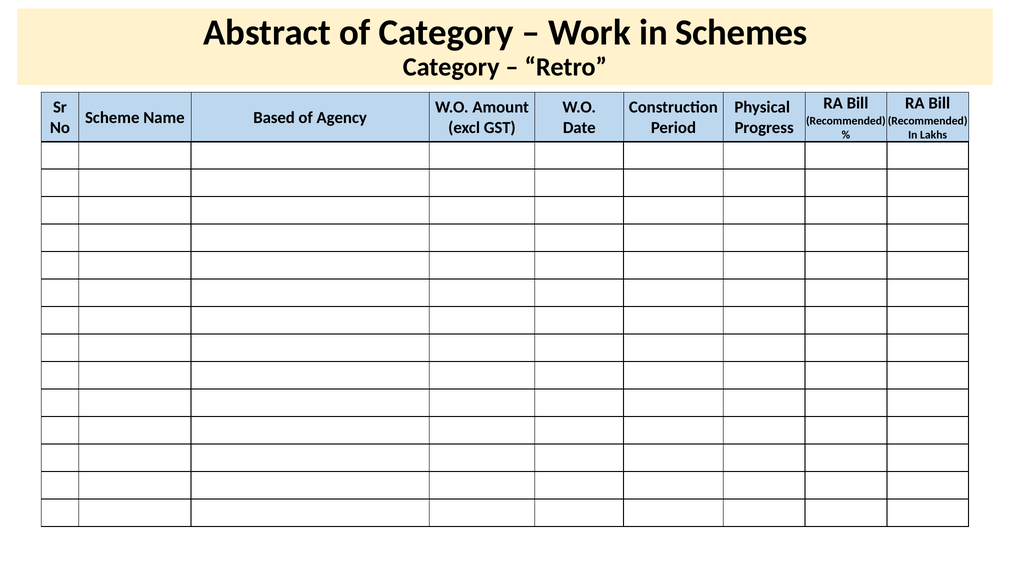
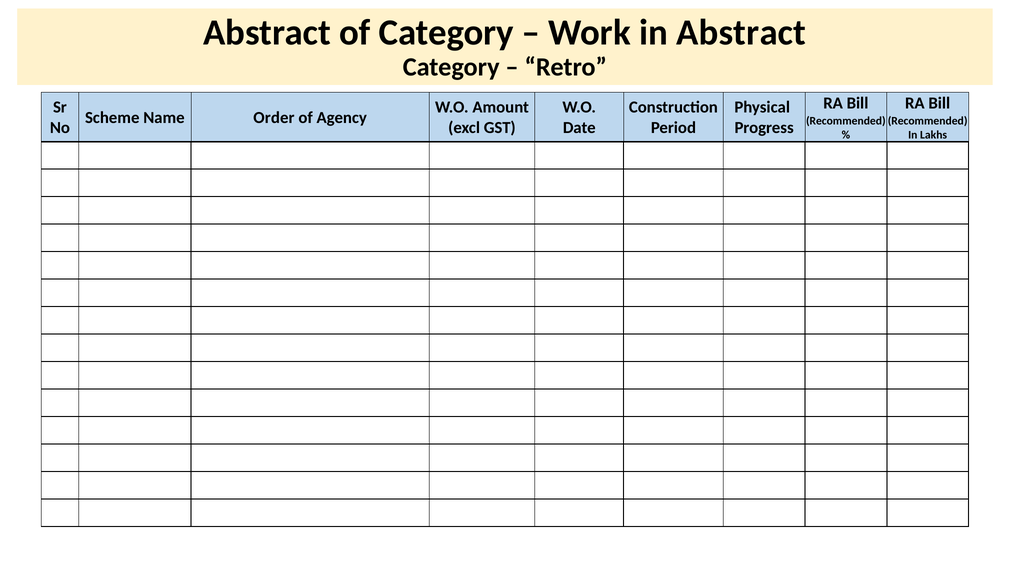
in Schemes: Schemes -> Abstract (741, 32)
Based: Based -> Order (274, 118)
